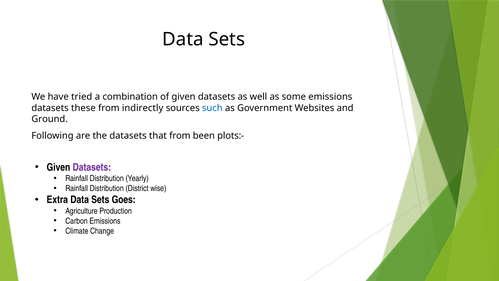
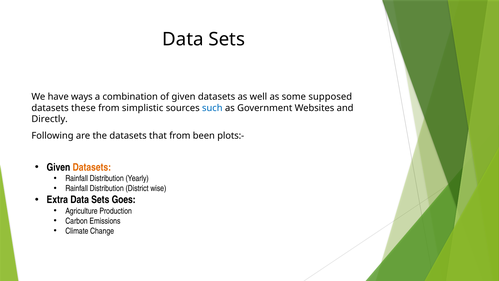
tried: tried -> ways (82, 97)
some emissions: emissions -> supposed (330, 97)
indirectly: indirectly -> simplistic (143, 108)
Ground: Ground -> Directly (50, 119)
Datasets colour: purple -> orange (92, 167)
